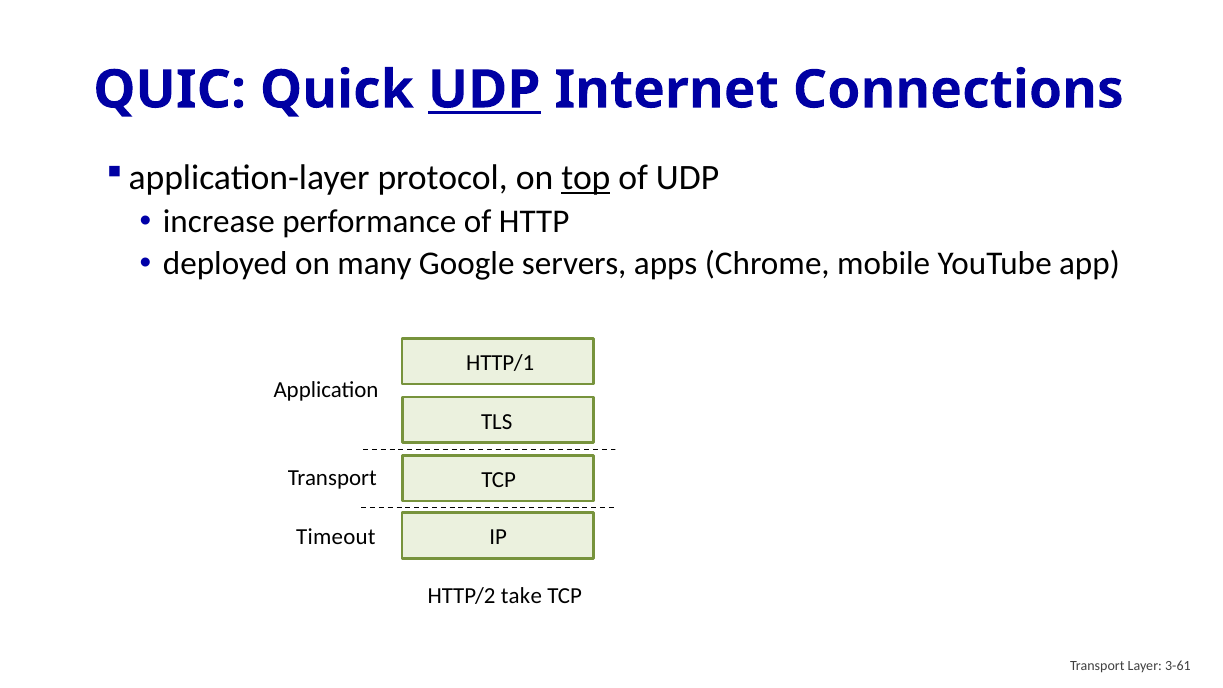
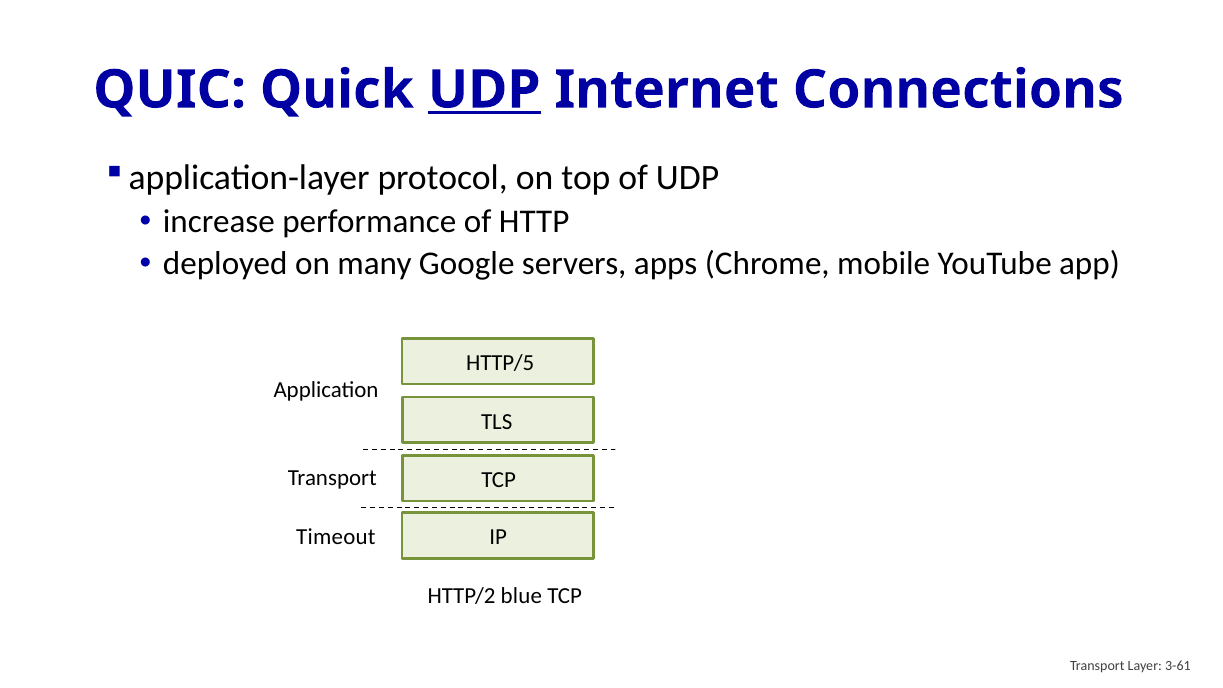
top underline: present -> none (586, 178)
HTTP/1: HTTP/1 -> HTTP/5 (500, 363)
take: take -> blue (521, 596)
